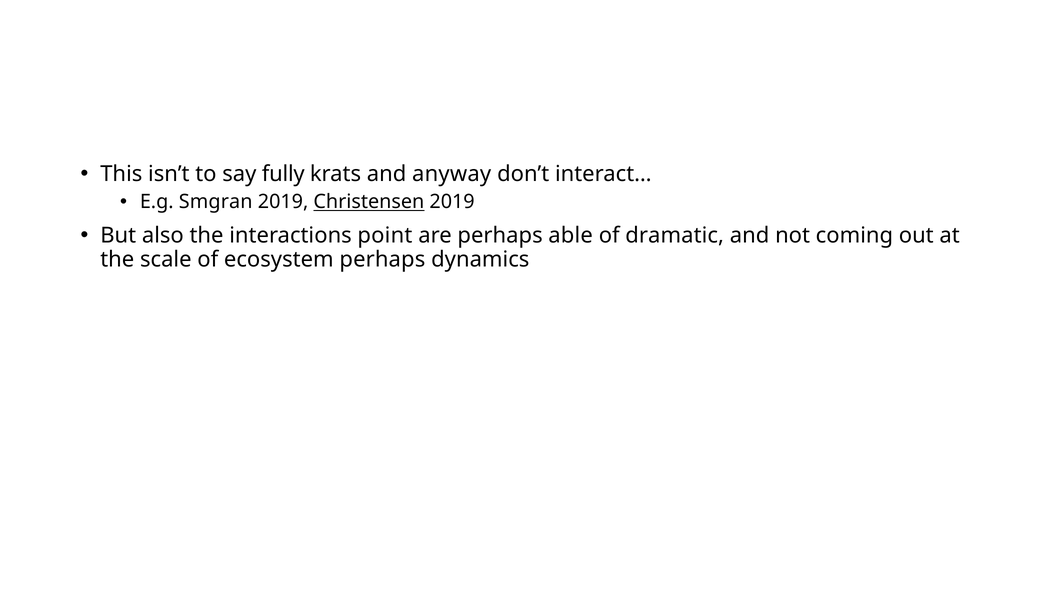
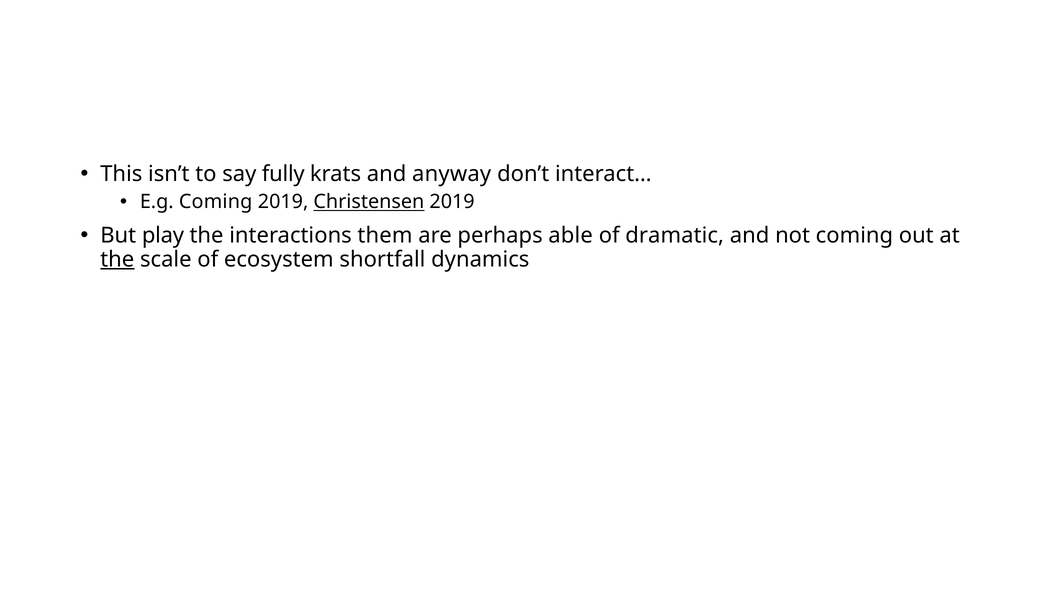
E.g Smgran: Smgran -> Coming (216, 202)
also: also -> play (163, 235)
point: point -> them (385, 235)
the underline: none -> present (117, 259)
ecosystem perhaps: perhaps -> shortfall (382, 259)
